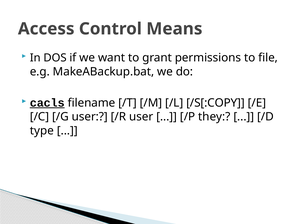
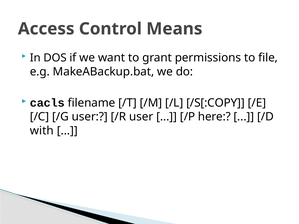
cacls underline: present -> none (47, 103)
they: they -> here (214, 117)
type: type -> with (42, 131)
